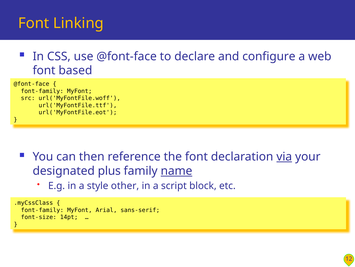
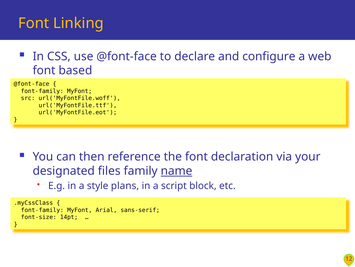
via underline: present -> none (284, 156)
designated plus: plus -> files (109, 171)
style other: other -> plans (125, 185)
